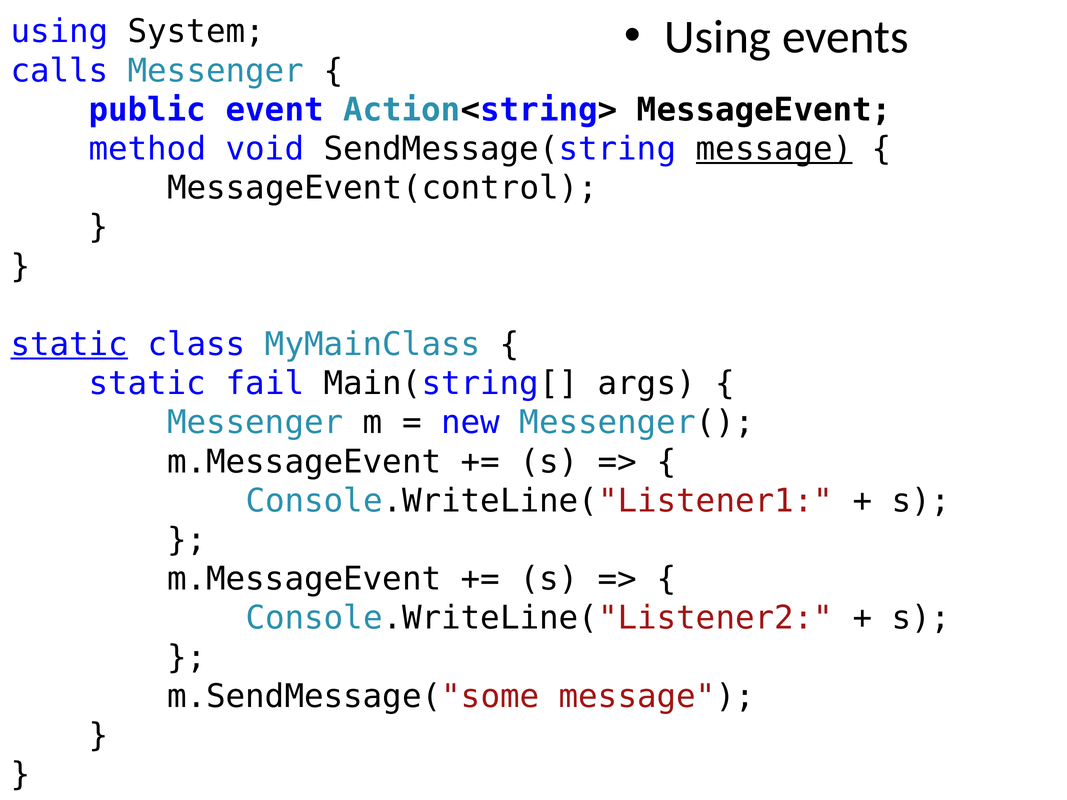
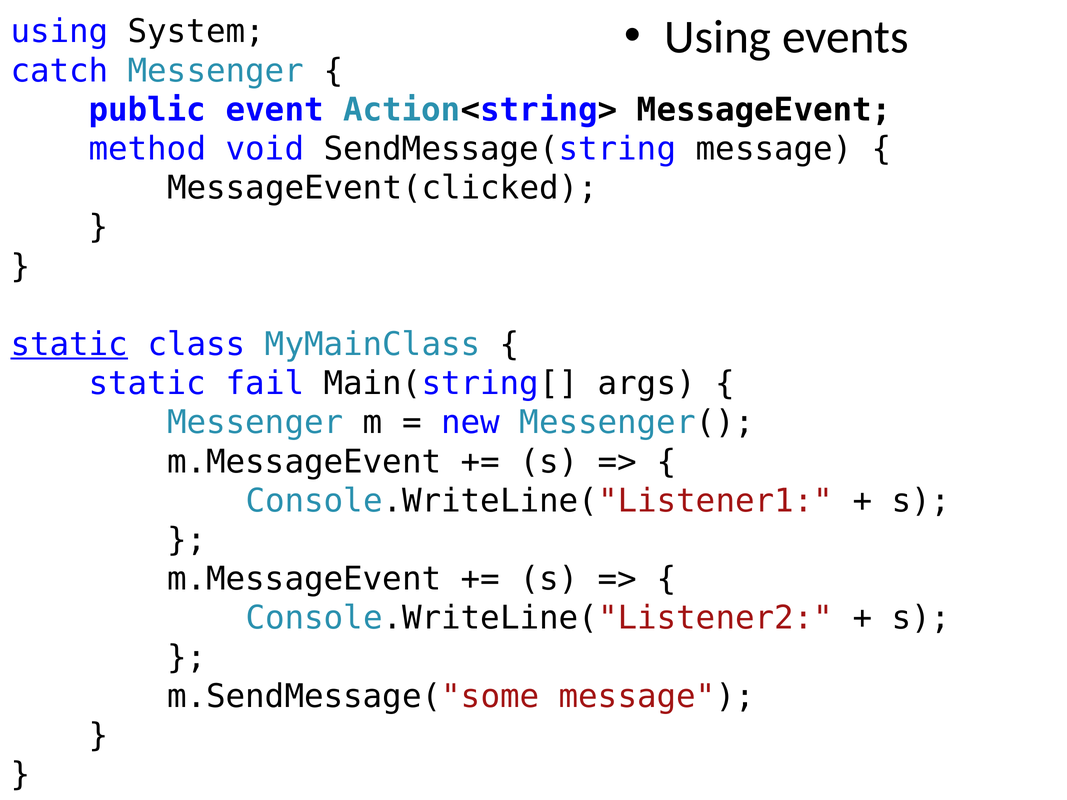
calls: calls -> catch (59, 71)
message underline: present -> none (774, 149)
MessageEvent(control: MessageEvent(control -> MessageEvent(clicked (383, 188)
